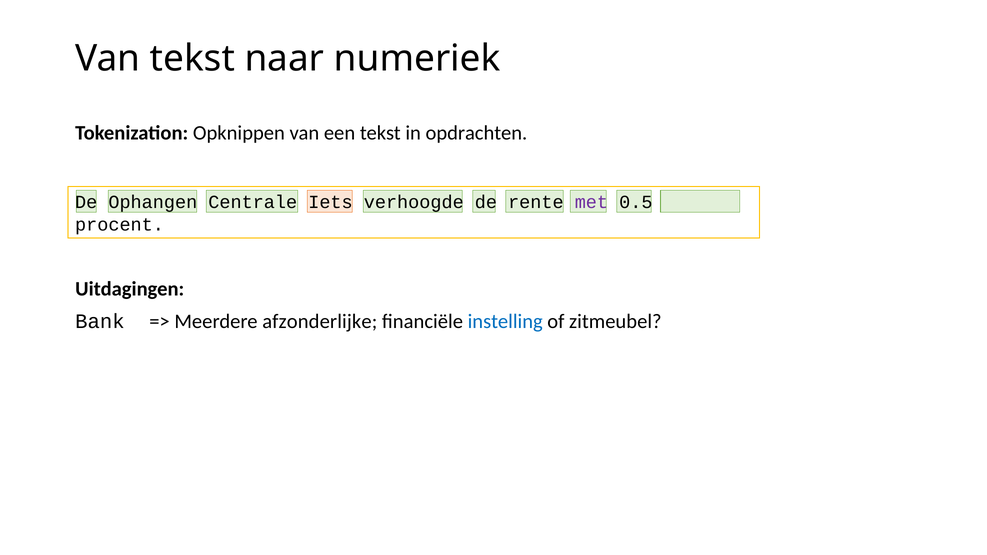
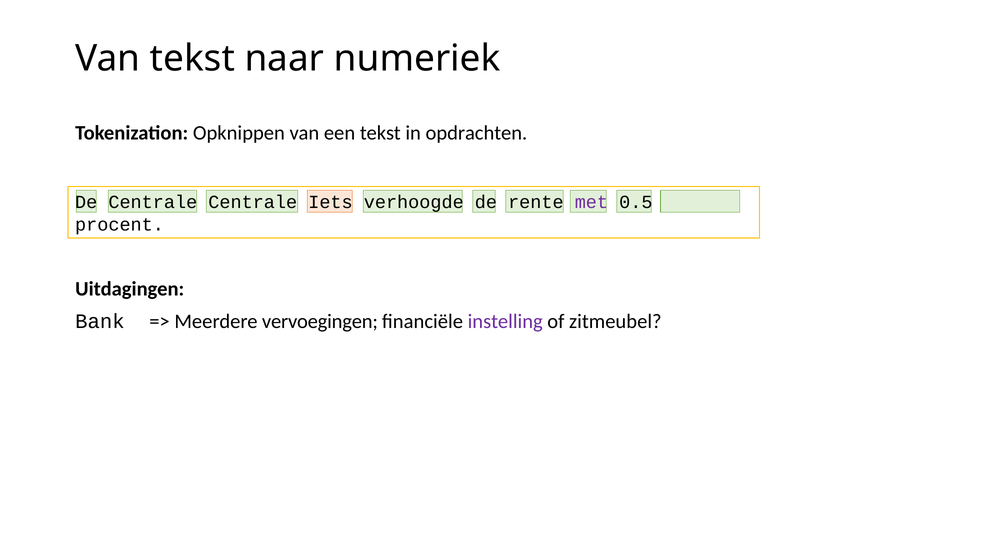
De Ophangen: Ophangen -> Centrale (153, 202)
afzonderlijke: afzonderlijke -> vervoegingen (320, 321)
instelling colour: blue -> purple (505, 321)
